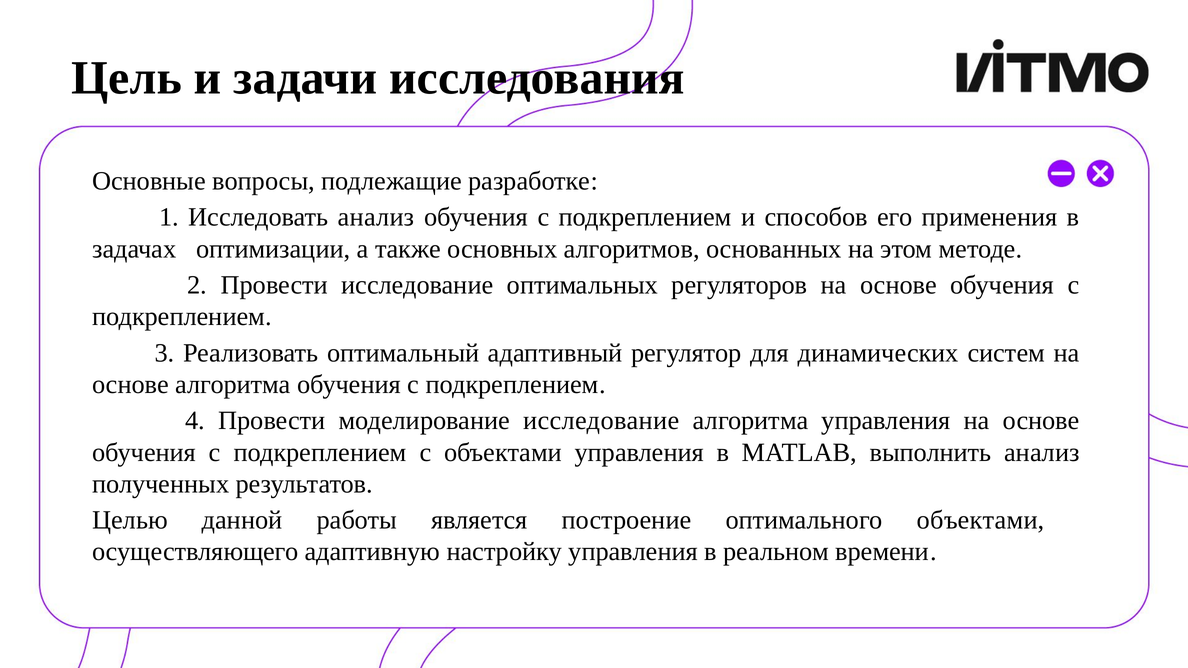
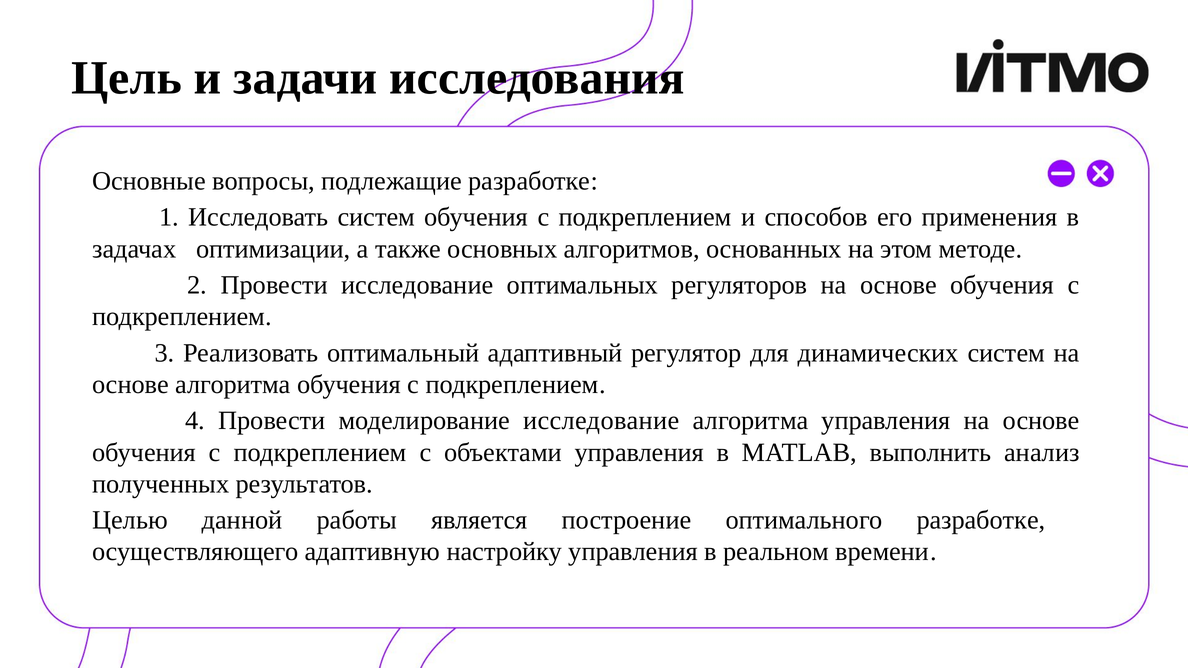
Исследовать анализ: анализ -> систем (376, 217)
оптимального объектами: объектами -> разработке (981, 520)
